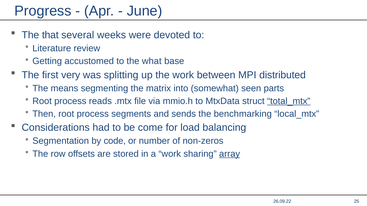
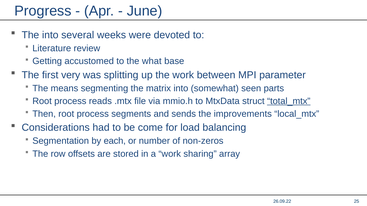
The that: that -> into (50, 35)
distributed: distributed -> parameter (282, 75)
benchmarking: benchmarking -> improvements (243, 114)
code: code -> each (115, 141)
array underline: present -> none (230, 154)
